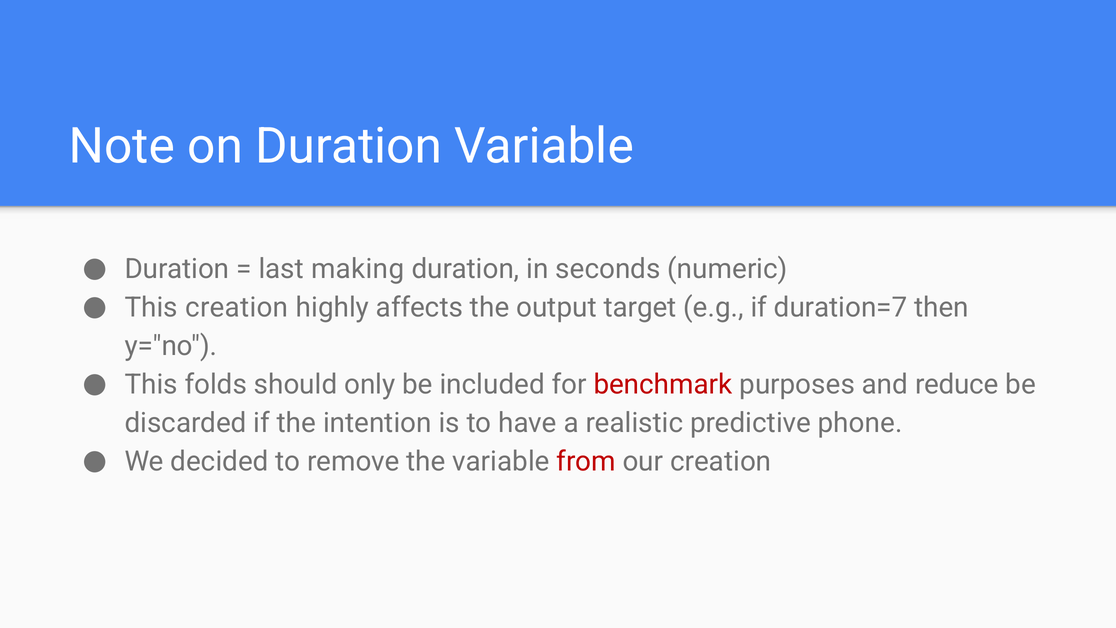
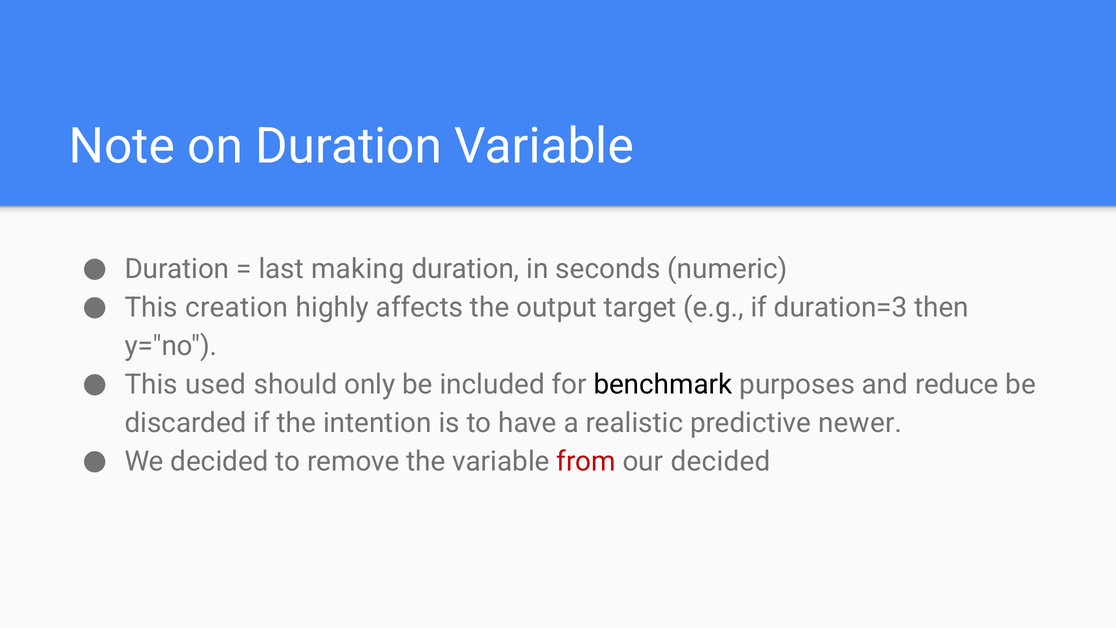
duration=7: duration=7 -> duration=3 (841, 308)
folds: folds -> used (216, 385)
benchmark colour: red -> black (663, 385)
phone: phone -> newer (860, 423)
our creation: creation -> decided (721, 462)
